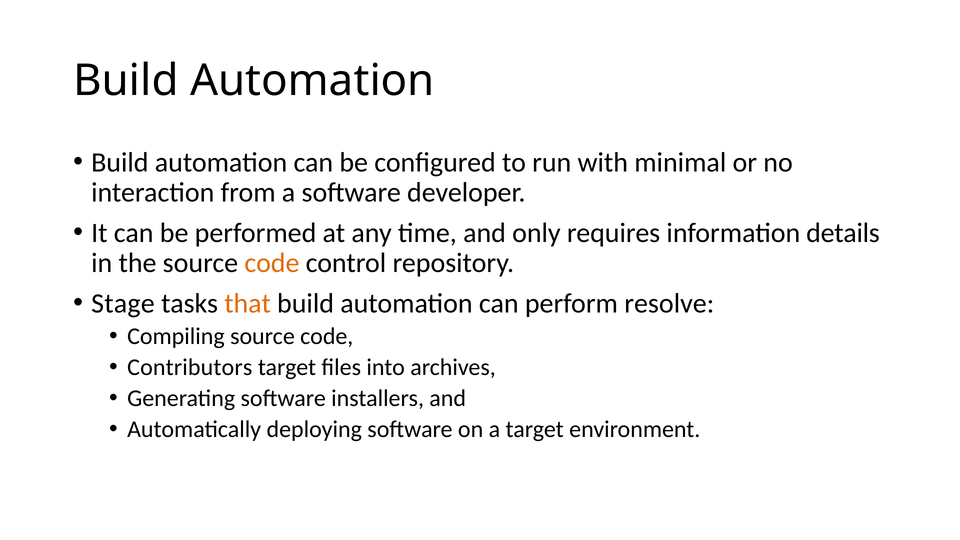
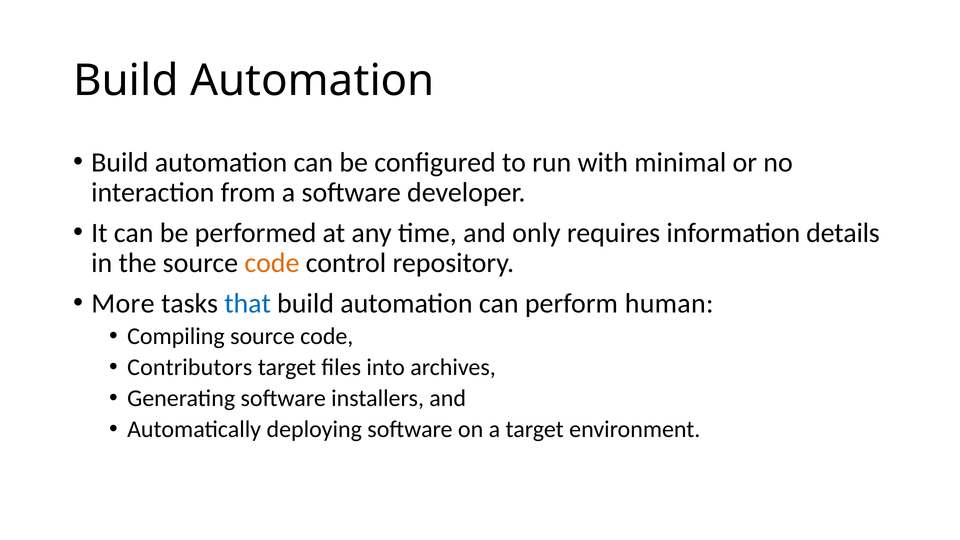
Stage: Stage -> More (123, 303)
that colour: orange -> blue (248, 303)
resolve: resolve -> human (669, 303)
